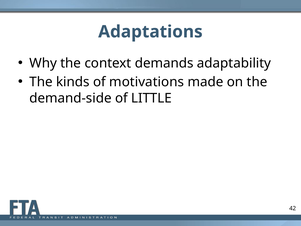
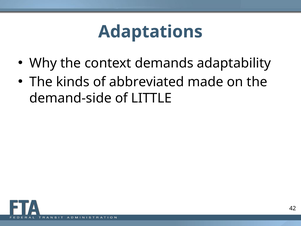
motivations: motivations -> abbreviated (147, 82)
